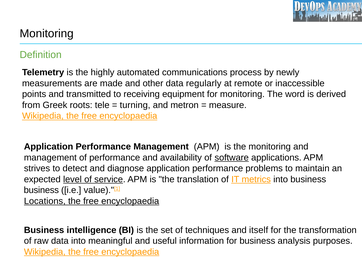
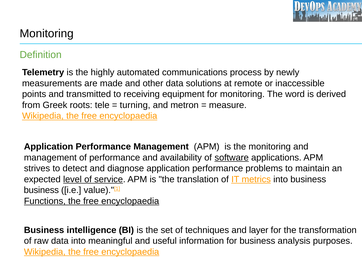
regularly: regularly -> solutions (204, 83)
Locations: Locations -> Functions (45, 201)
itself: itself -> layer (259, 230)
